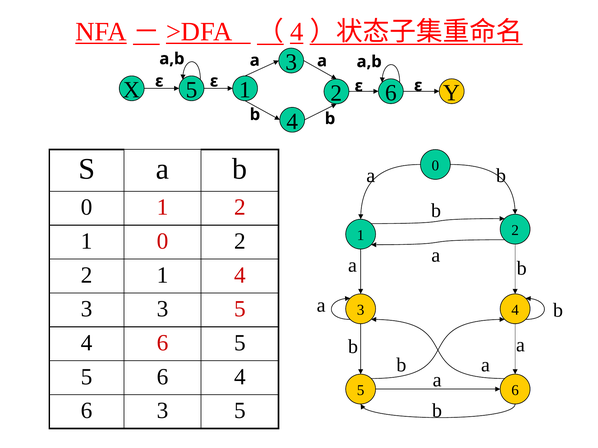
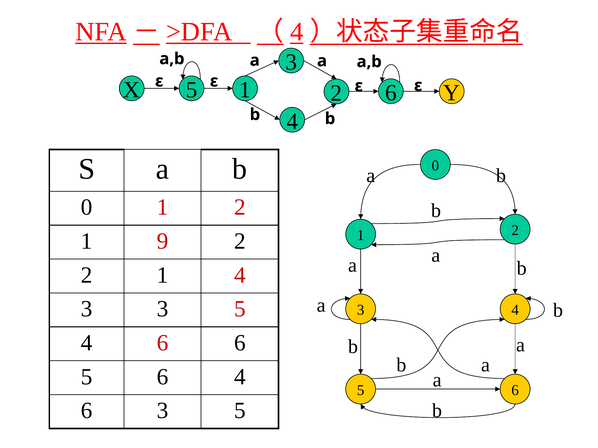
1 0: 0 -> 9 (163, 241)
4 6 5: 5 -> 6 (240, 343)
